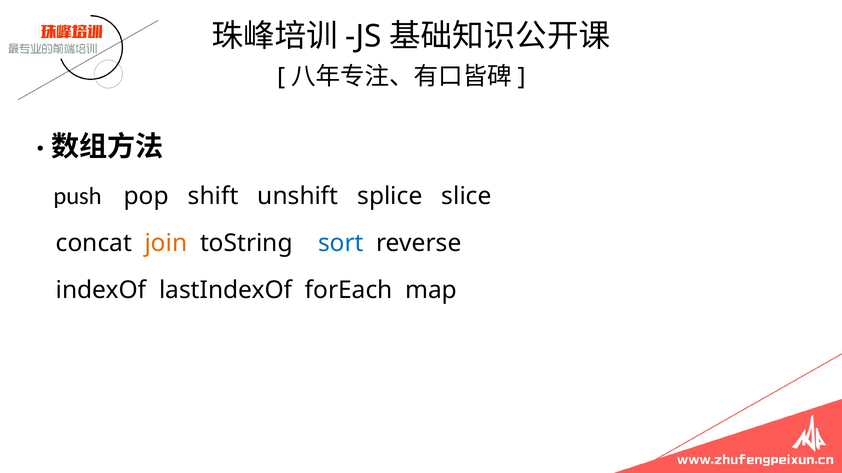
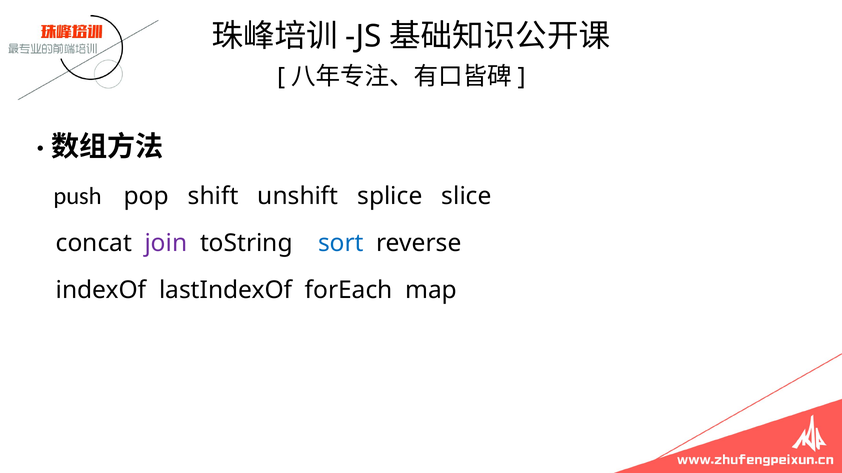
join colour: orange -> purple (166, 244)
